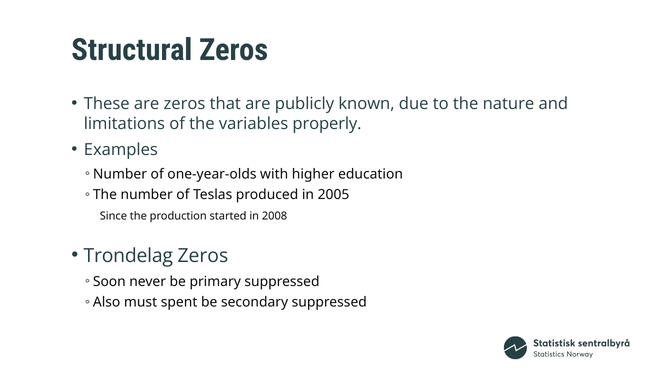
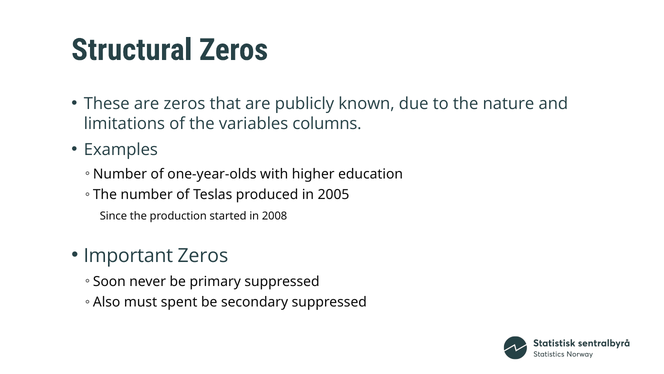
properly: properly -> columns (327, 123)
Trondelag: Trondelag -> Important (128, 255)
